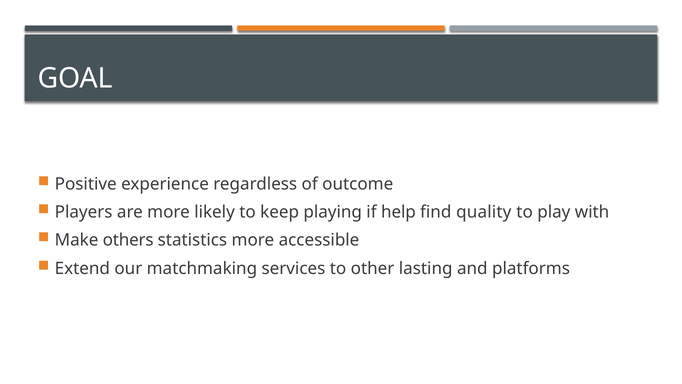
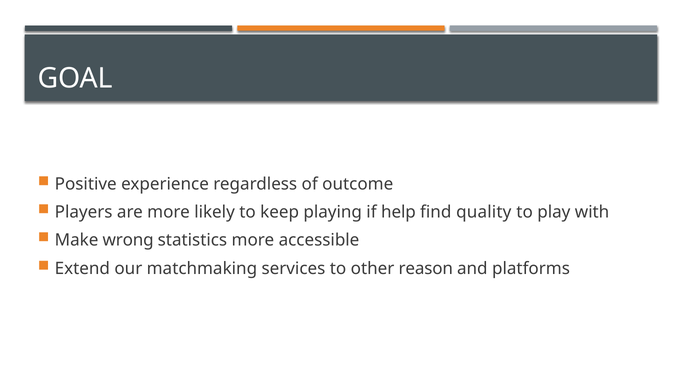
others: others -> wrong (128, 240)
lasting: lasting -> reason (426, 268)
